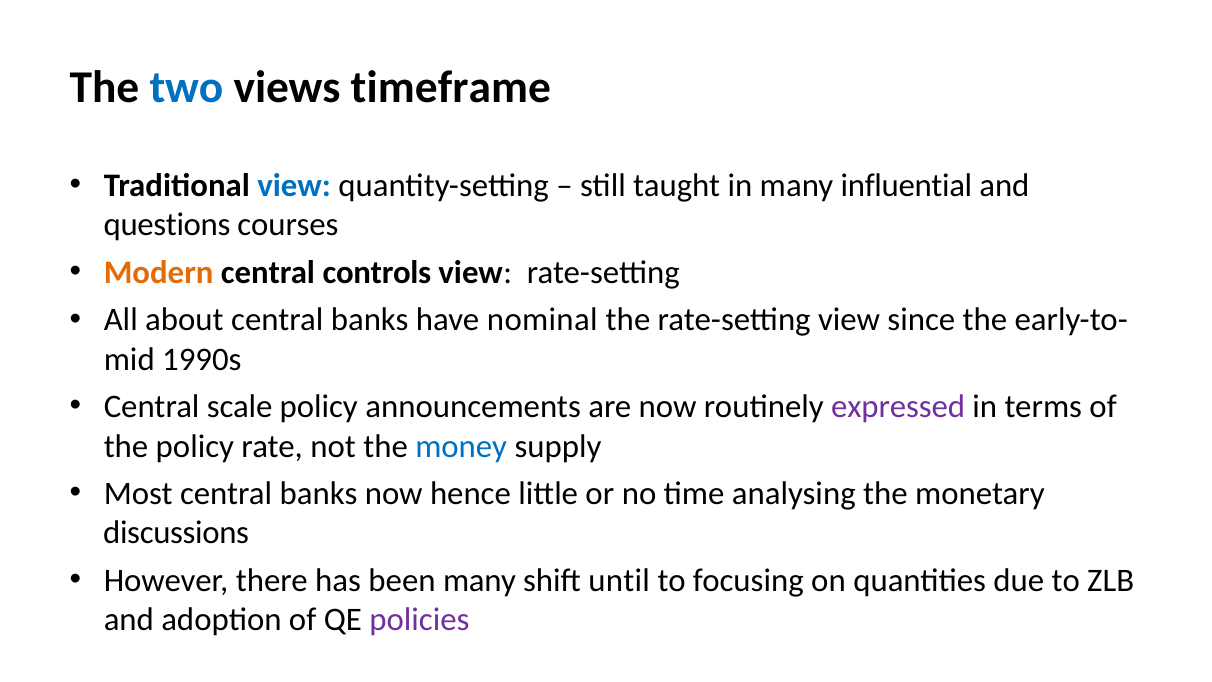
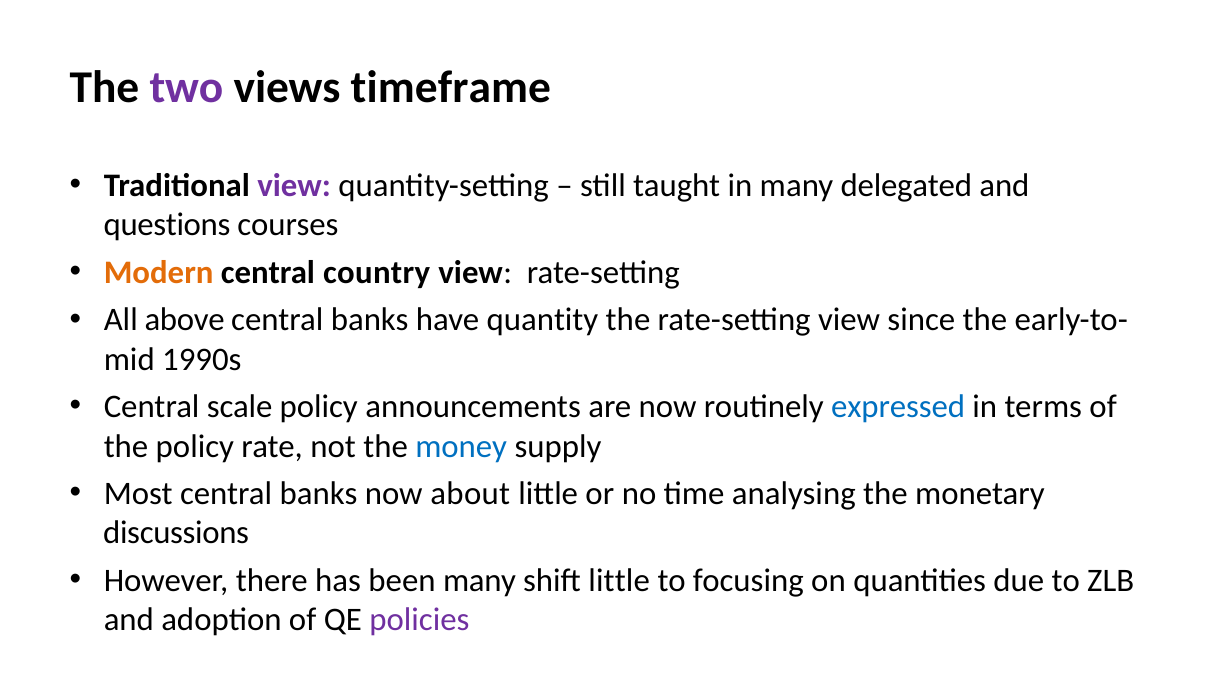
two colour: blue -> purple (186, 87)
view colour: blue -> purple (294, 186)
influential: influential -> delegated (906, 186)
controls: controls -> country (377, 272)
about: about -> above (185, 320)
nominal: nominal -> quantity (542, 320)
expressed colour: purple -> blue (898, 407)
hence: hence -> about (470, 494)
shift until: until -> little (619, 580)
